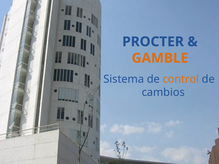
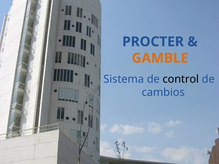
control colour: orange -> black (181, 79)
